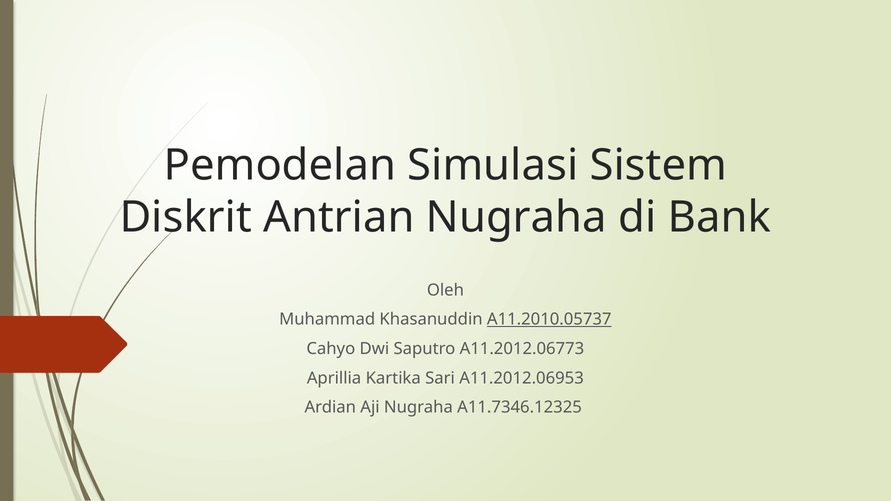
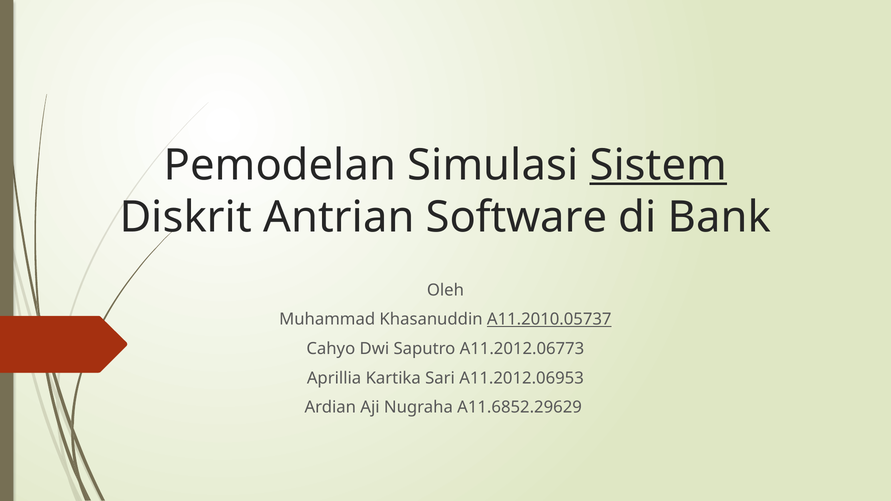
Sistem underline: none -> present (658, 165)
Antrian Nugraha: Nugraha -> Software (516, 218)
A11.7346.12325: A11.7346.12325 -> A11.6852.29629 (520, 407)
